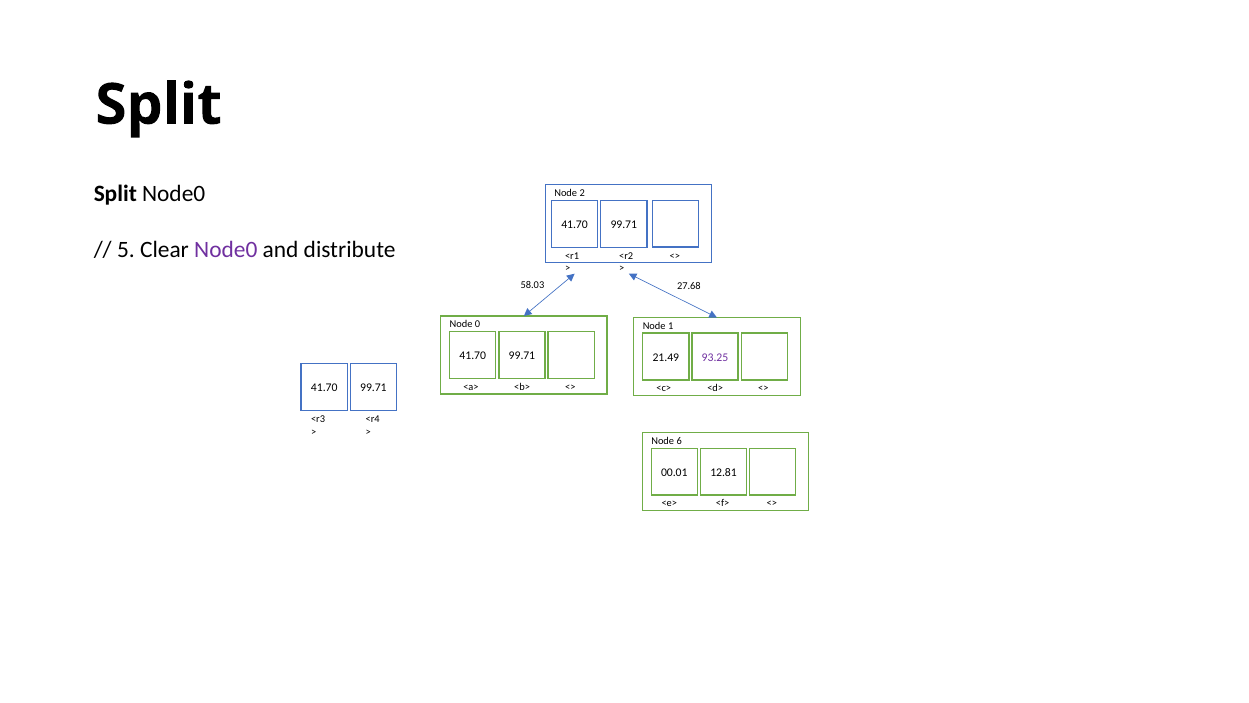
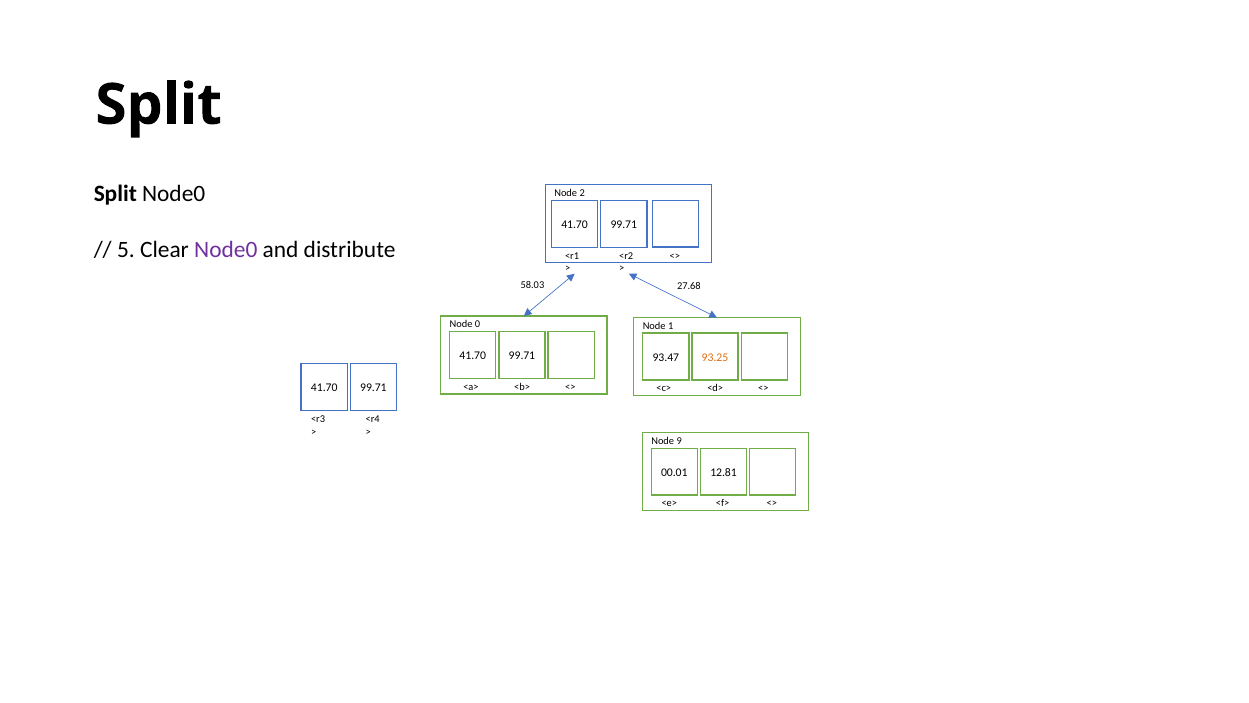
21.49: 21.49 -> 93.47 (666, 357)
93.25 colour: purple -> orange (715, 357)
6: 6 -> 9 (679, 441)
